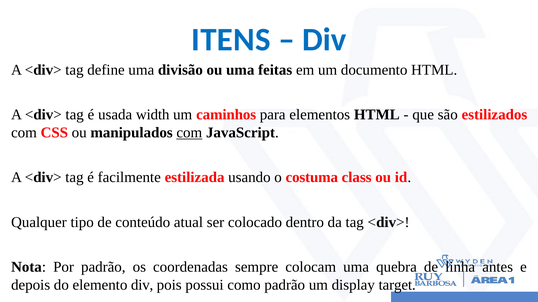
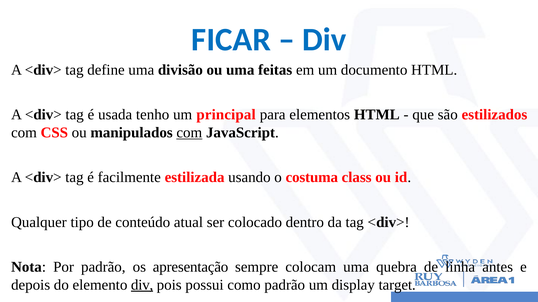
ITENS: ITENS -> FICAR (231, 40)
width: width -> tenho (153, 115)
caminhos: caminhos -> principal (226, 115)
coordenadas: coordenadas -> apresentação (191, 267)
div underline: none -> present (142, 285)
